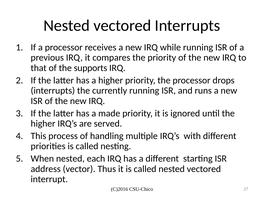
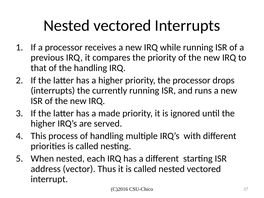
the supports: supports -> handling (90, 68)
